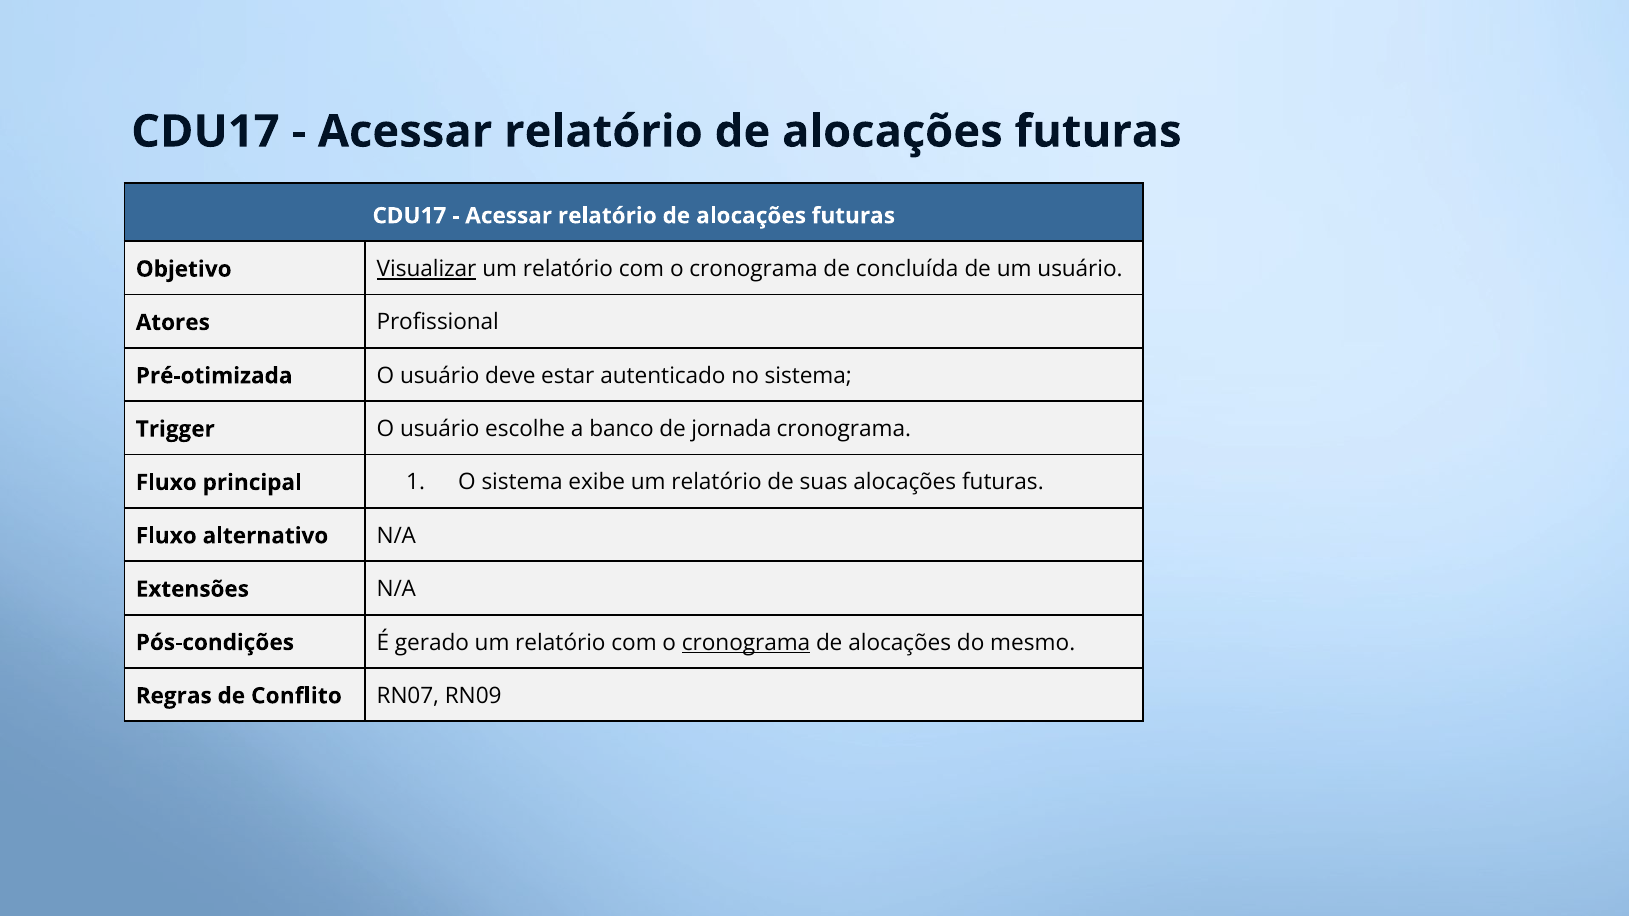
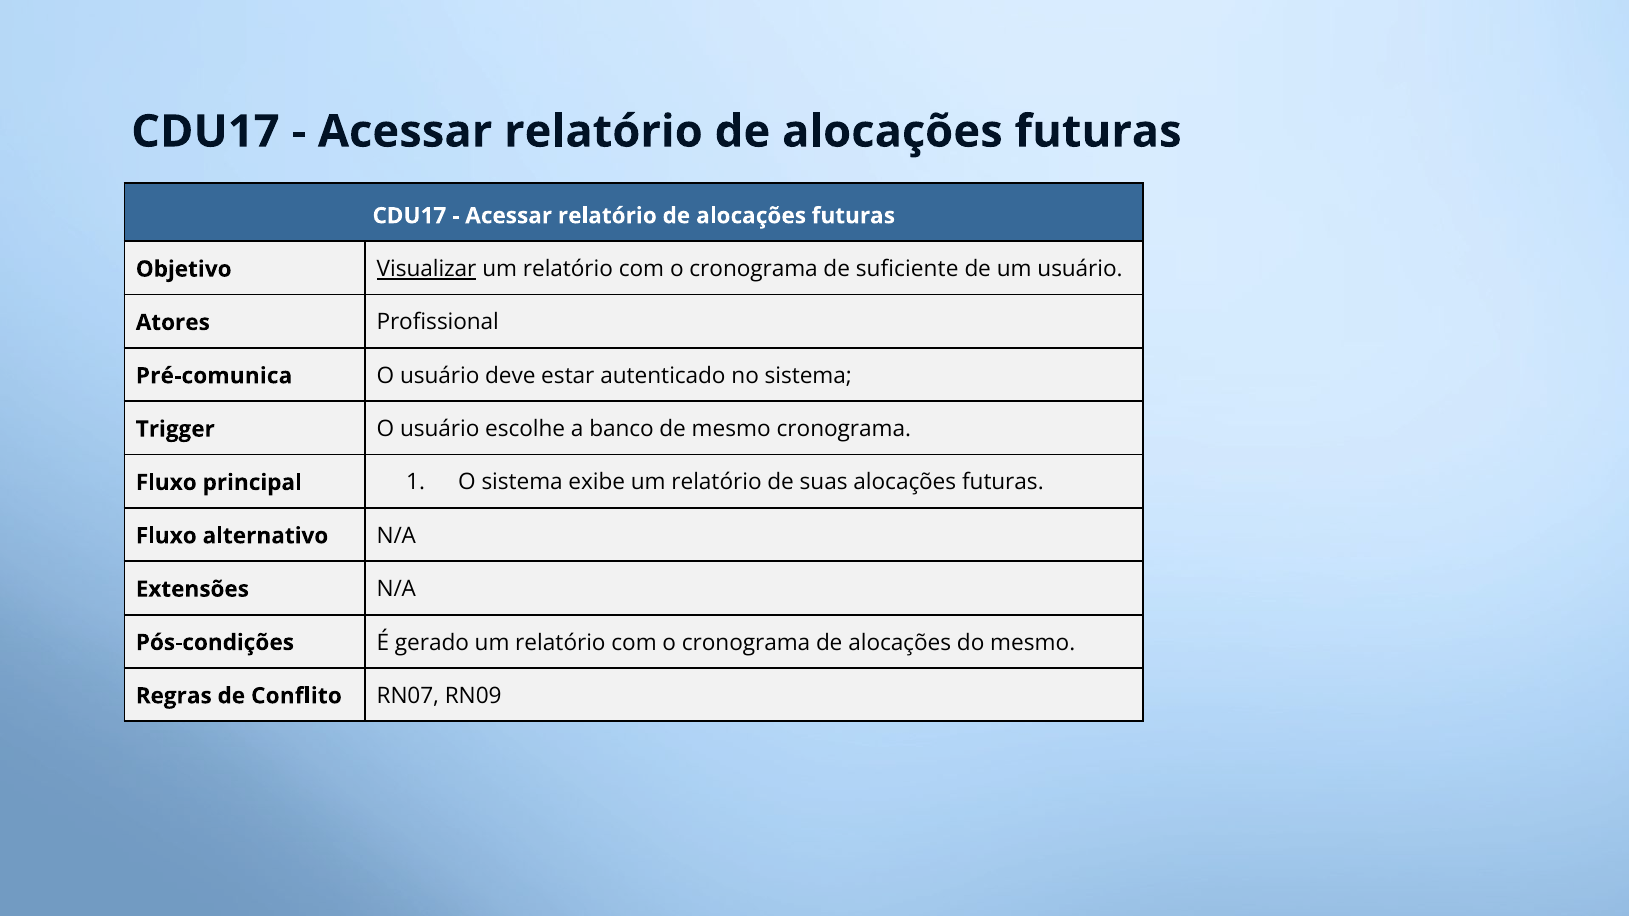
concluída: concluída -> suficiente (907, 269)
Pré-otimizada: Pré-otimizada -> Pré-comunica (214, 376)
de jornada: jornada -> mesmo (731, 429)
cronograma underline: present -> none (746, 643)
